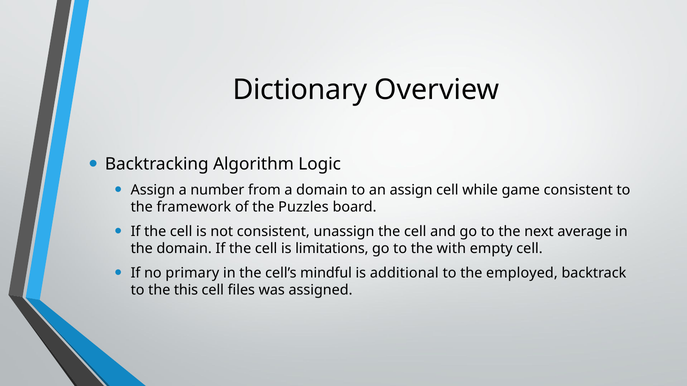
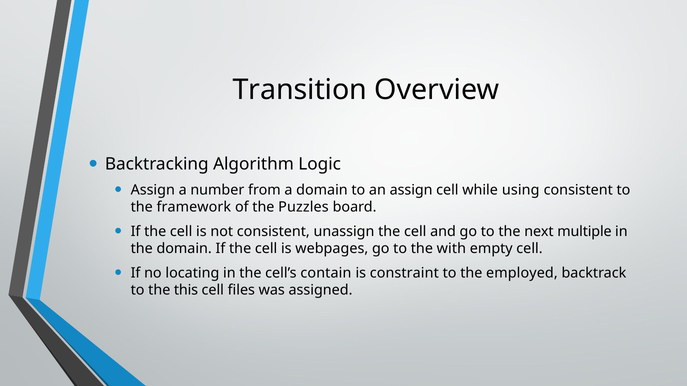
Dictionary: Dictionary -> Transition (300, 90)
game: game -> using (521, 190)
average: average -> multiple (584, 232)
limitations: limitations -> webpages (332, 249)
primary: primary -> locating (192, 273)
mindful: mindful -> contain (326, 273)
additional: additional -> constraint (404, 273)
